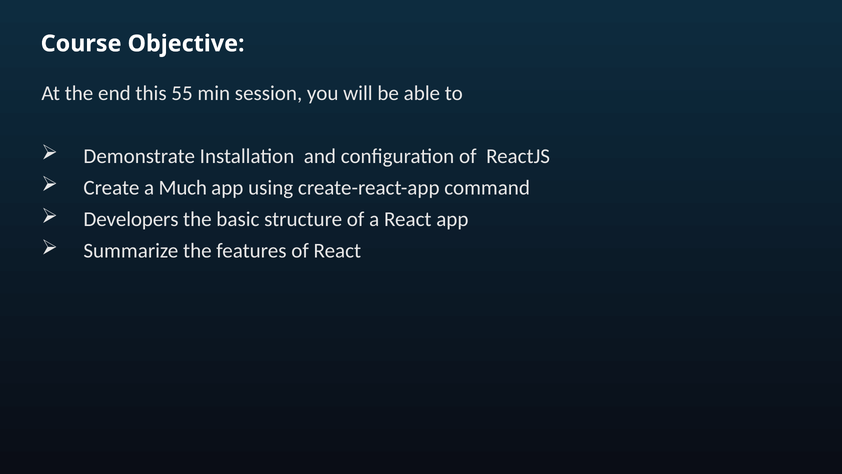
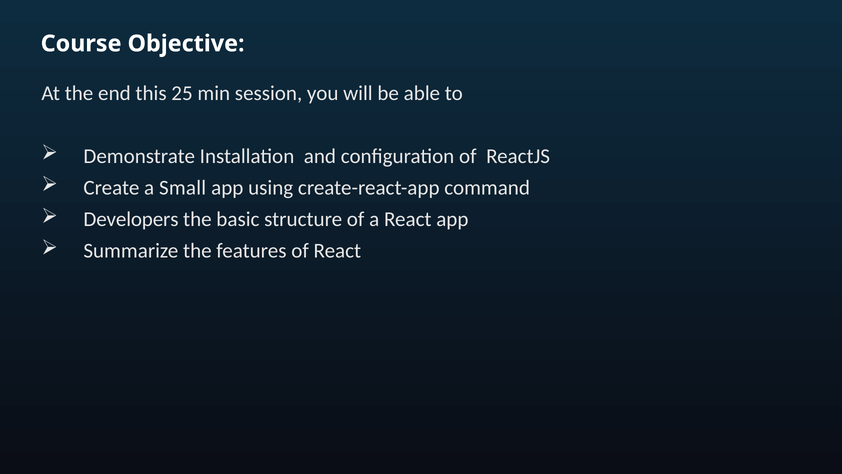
55: 55 -> 25 (182, 93)
Much: Much -> Small (183, 187)
